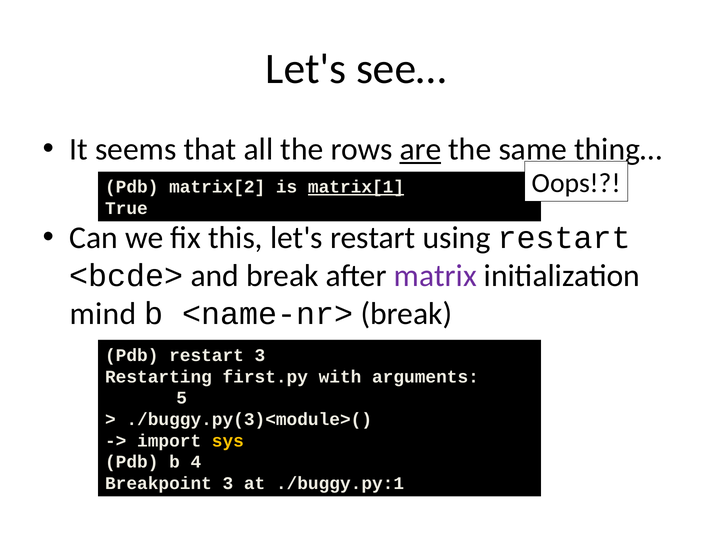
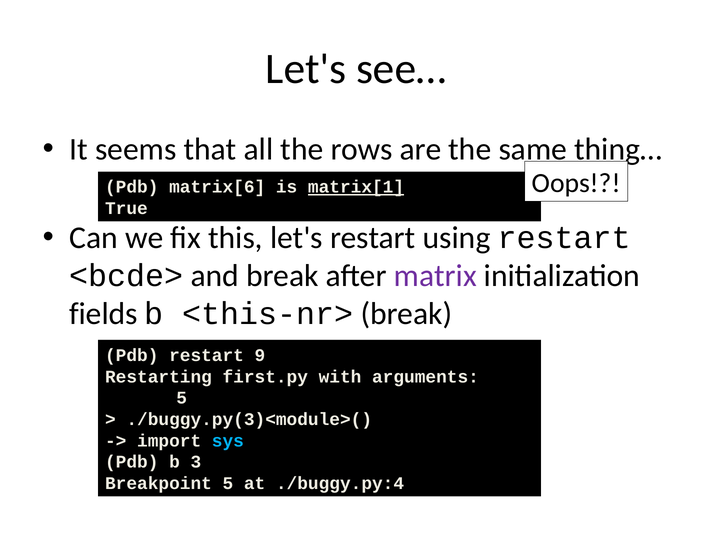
are underline: present -> none (421, 149)
matrix[2: matrix[2 -> matrix[6 (217, 187)
mind: mind -> fields (103, 314)
<name-nr>: <name-nr> -> <this-nr> (268, 314)
restart 3: 3 -> 9 (260, 355)
sys colour: yellow -> light blue (228, 441)
4: 4 -> 3 (196, 462)
Breakpoint 3: 3 -> 5 (228, 483)
./buggy.py:1: ./buggy.py:1 -> ./buggy.py:4 (340, 483)
